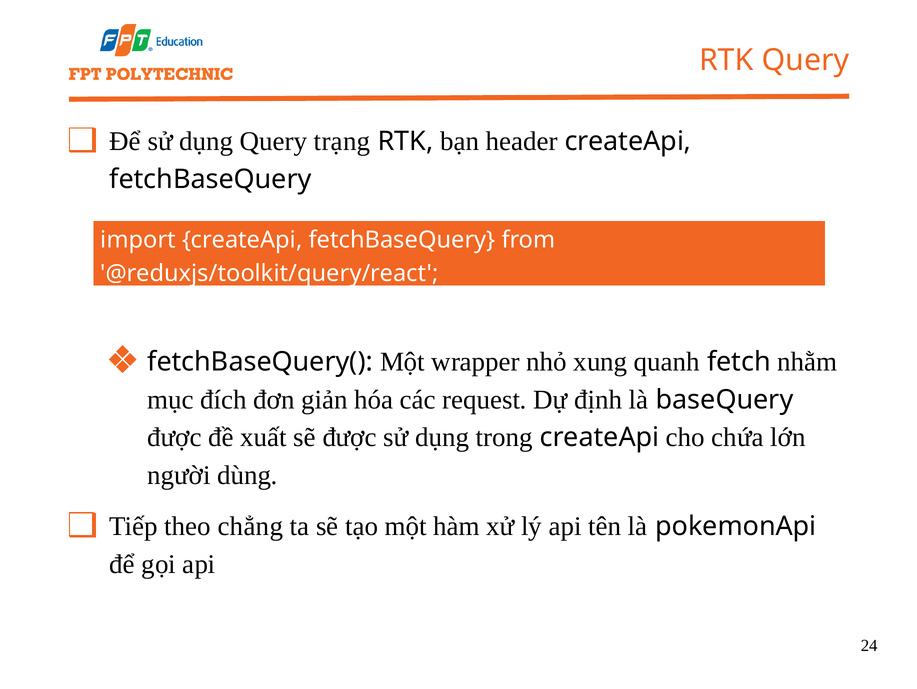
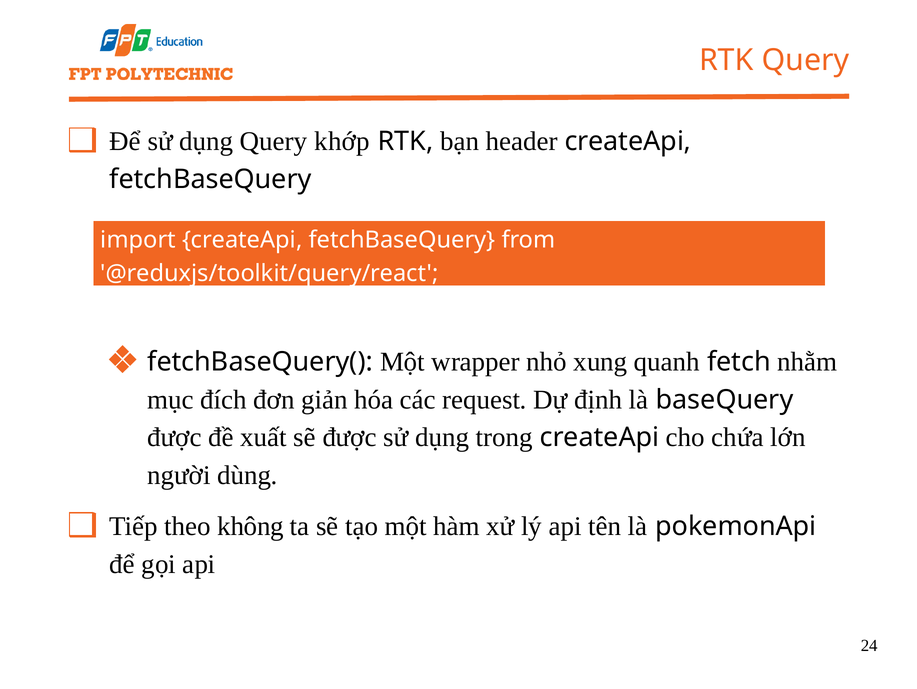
trạng: trạng -> khớp (342, 141)
chẳng: chẳng -> không (251, 526)
